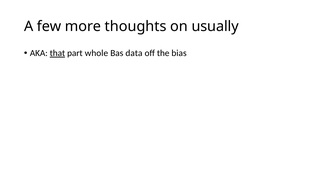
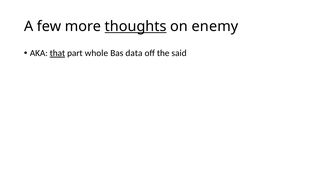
thoughts underline: none -> present (136, 26)
usually: usually -> enemy (215, 26)
bias: bias -> said (179, 53)
